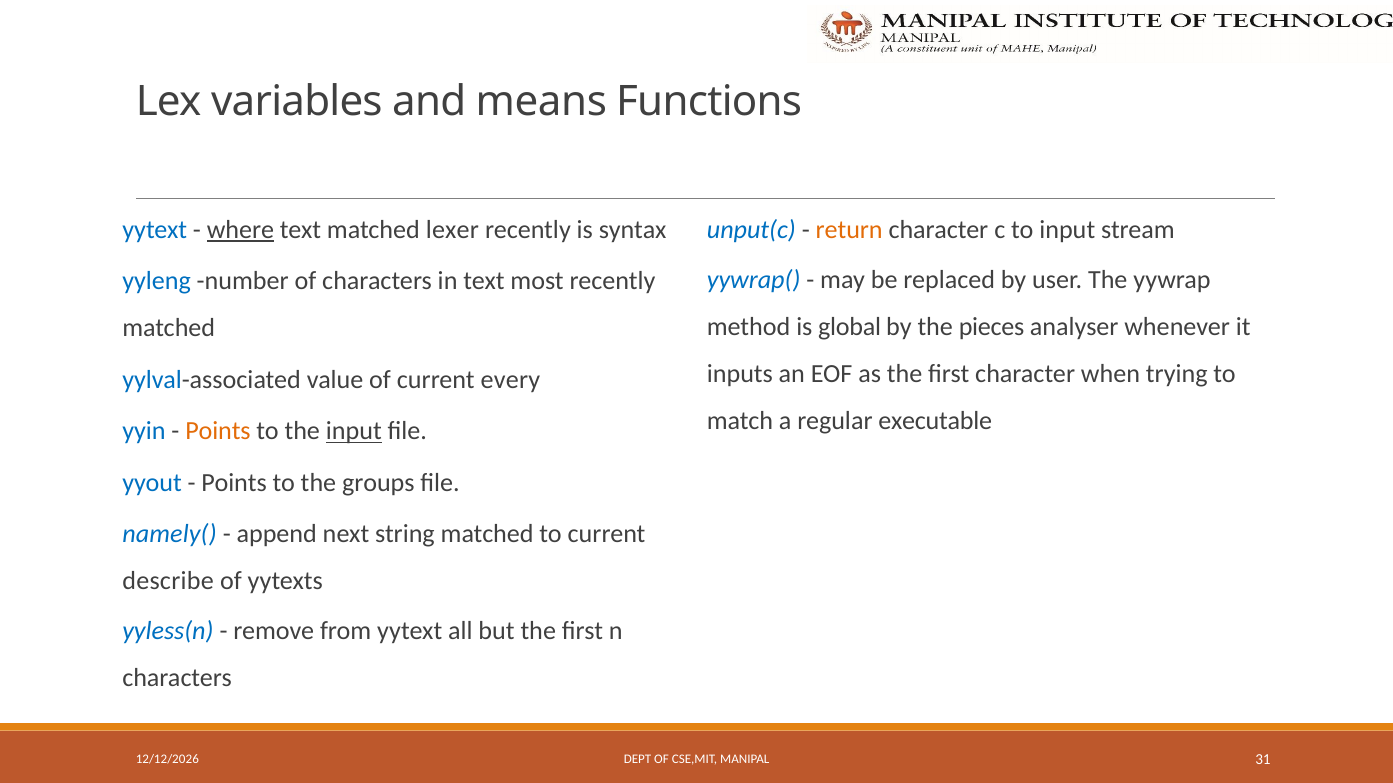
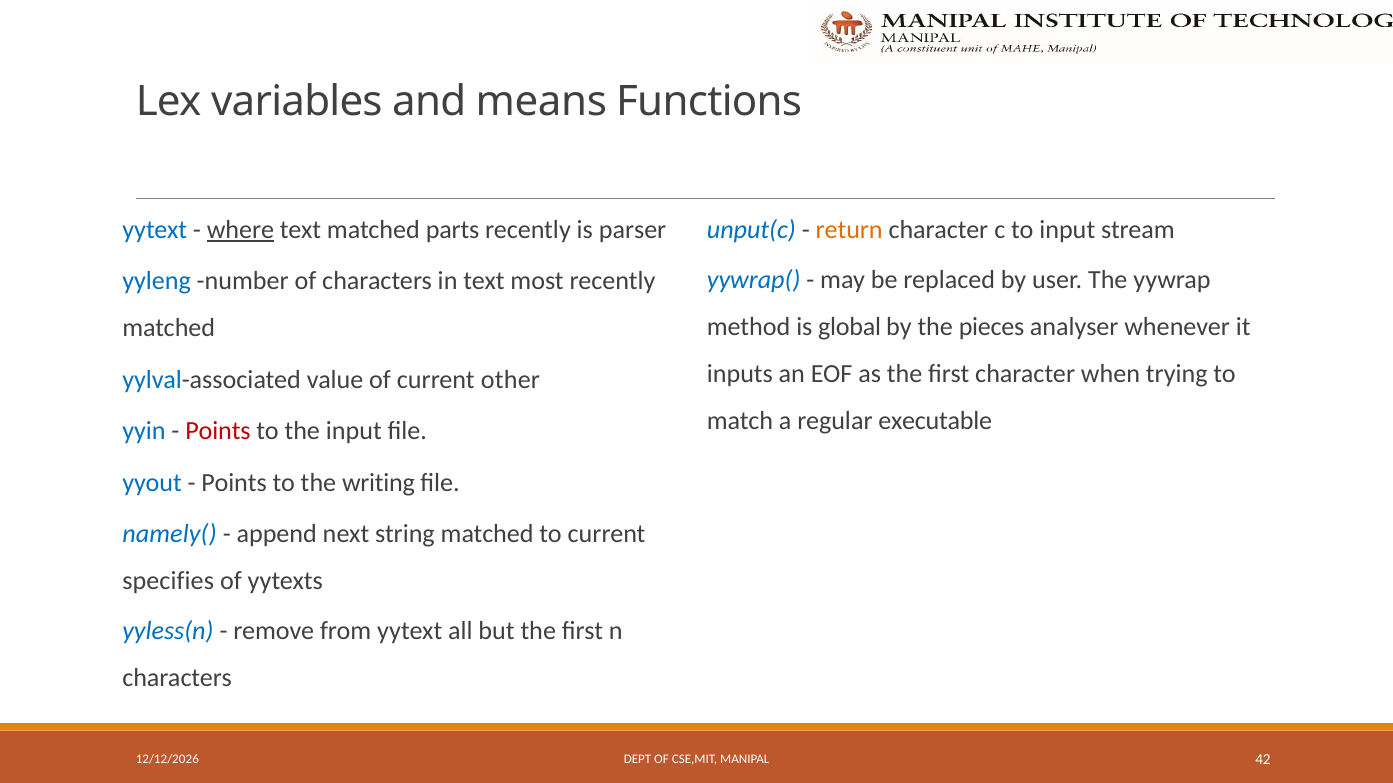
lexer: lexer -> parts (453, 230)
syntax: syntax -> parser (633, 230)
every: every -> other (510, 380)
Points colour: orange -> red (218, 431)
input underline: present -> none (354, 431)
groups: groups -> writing (378, 483)
describe: describe -> specifies (168, 581)
31: 31 -> 42 (1263, 760)
